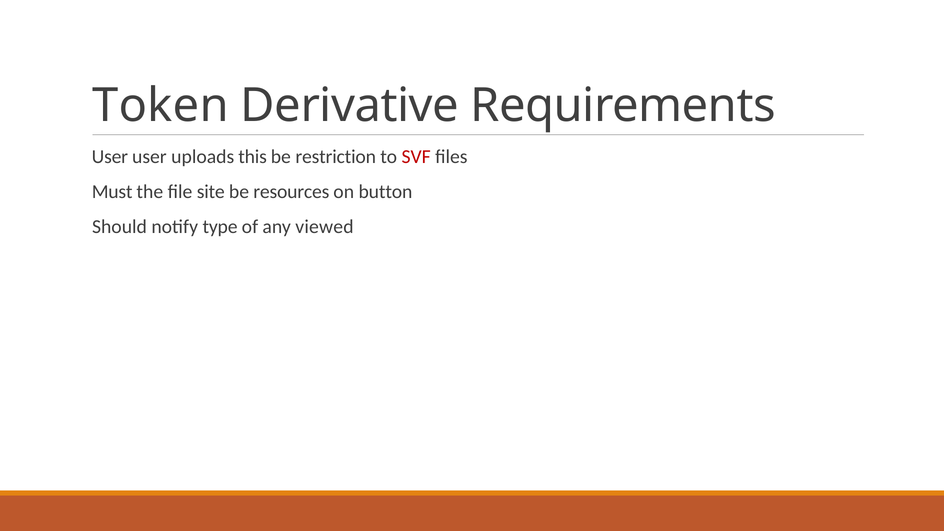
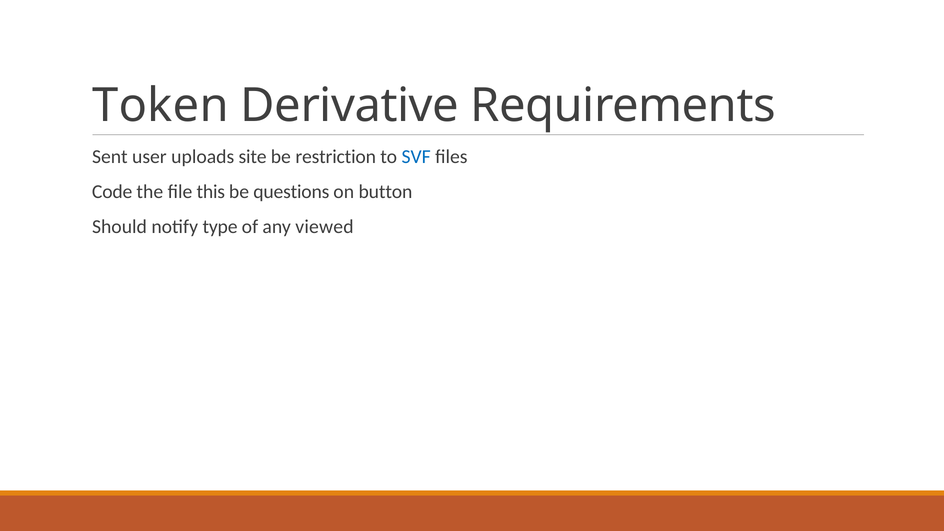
User: User -> Sent (110, 157)
this: this -> site (253, 157)
SVF colour: red -> blue (416, 157)
Must: Must -> Code (112, 192)
site: site -> this (211, 192)
resources: resources -> questions (291, 192)
